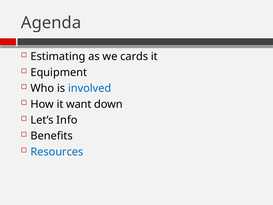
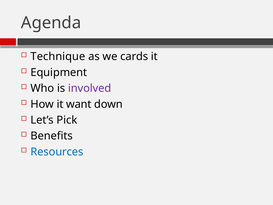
Estimating: Estimating -> Technique (58, 56)
involved colour: blue -> purple (90, 88)
Info: Info -> Pick (67, 120)
